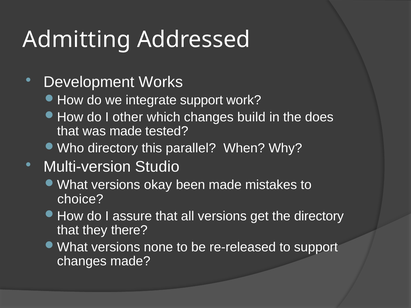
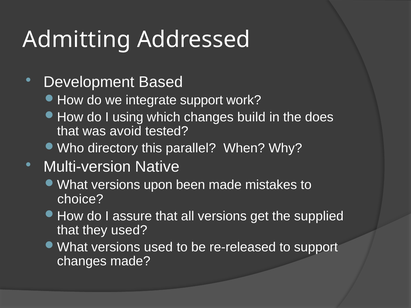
Works: Works -> Based (161, 82)
other: other -> using (128, 117)
was made: made -> avoid (126, 131)
Studio: Studio -> Native (157, 167)
okay: okay -> upon (158, 185)
the directory: directory -> supplied (319, 216)
they there: there -> used (129, 230)
versions none: none -> used (158, 247)
